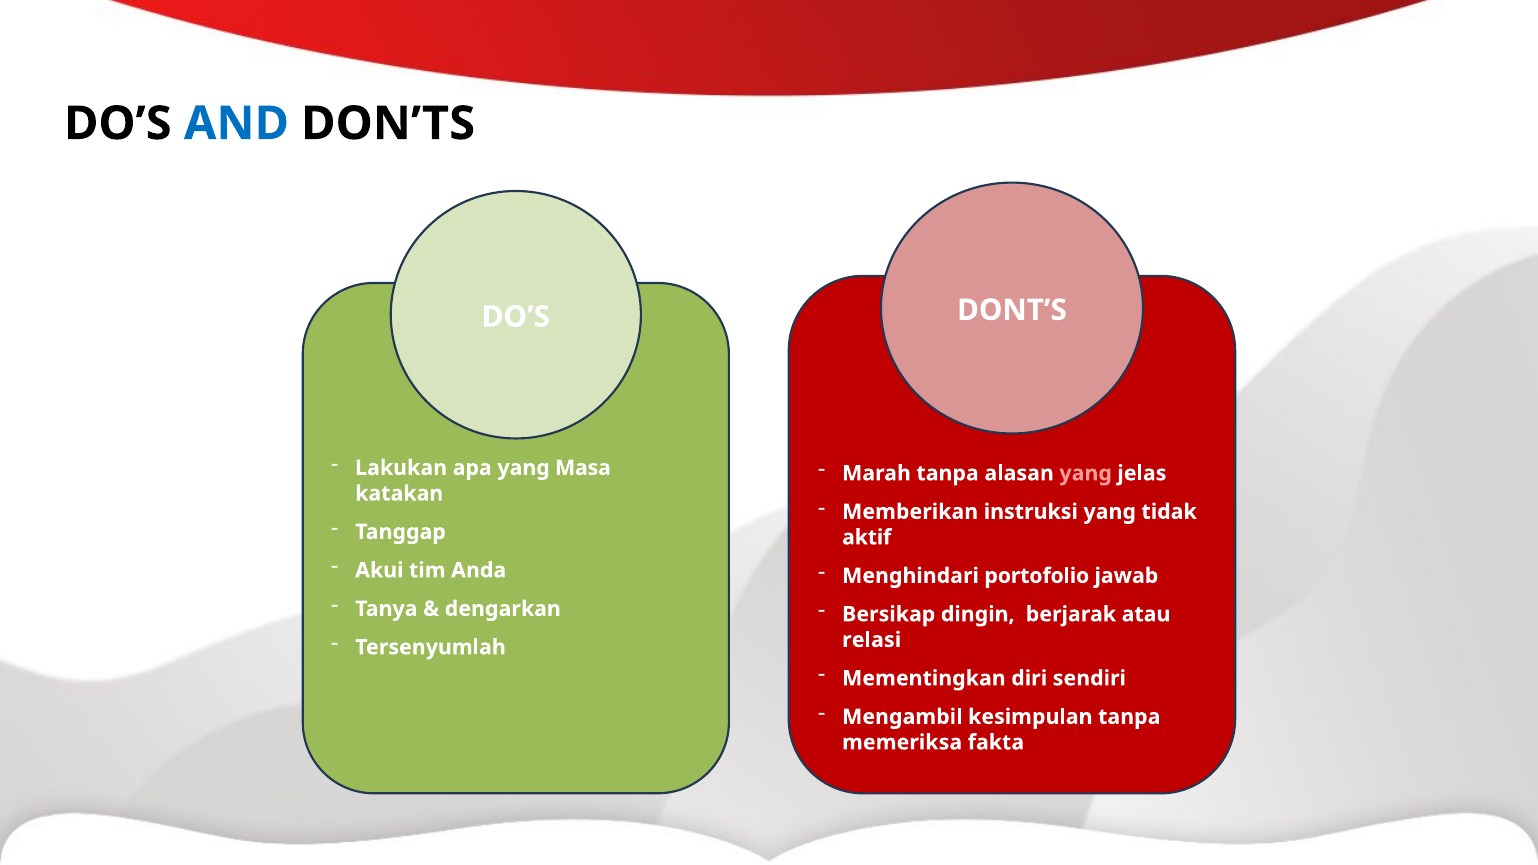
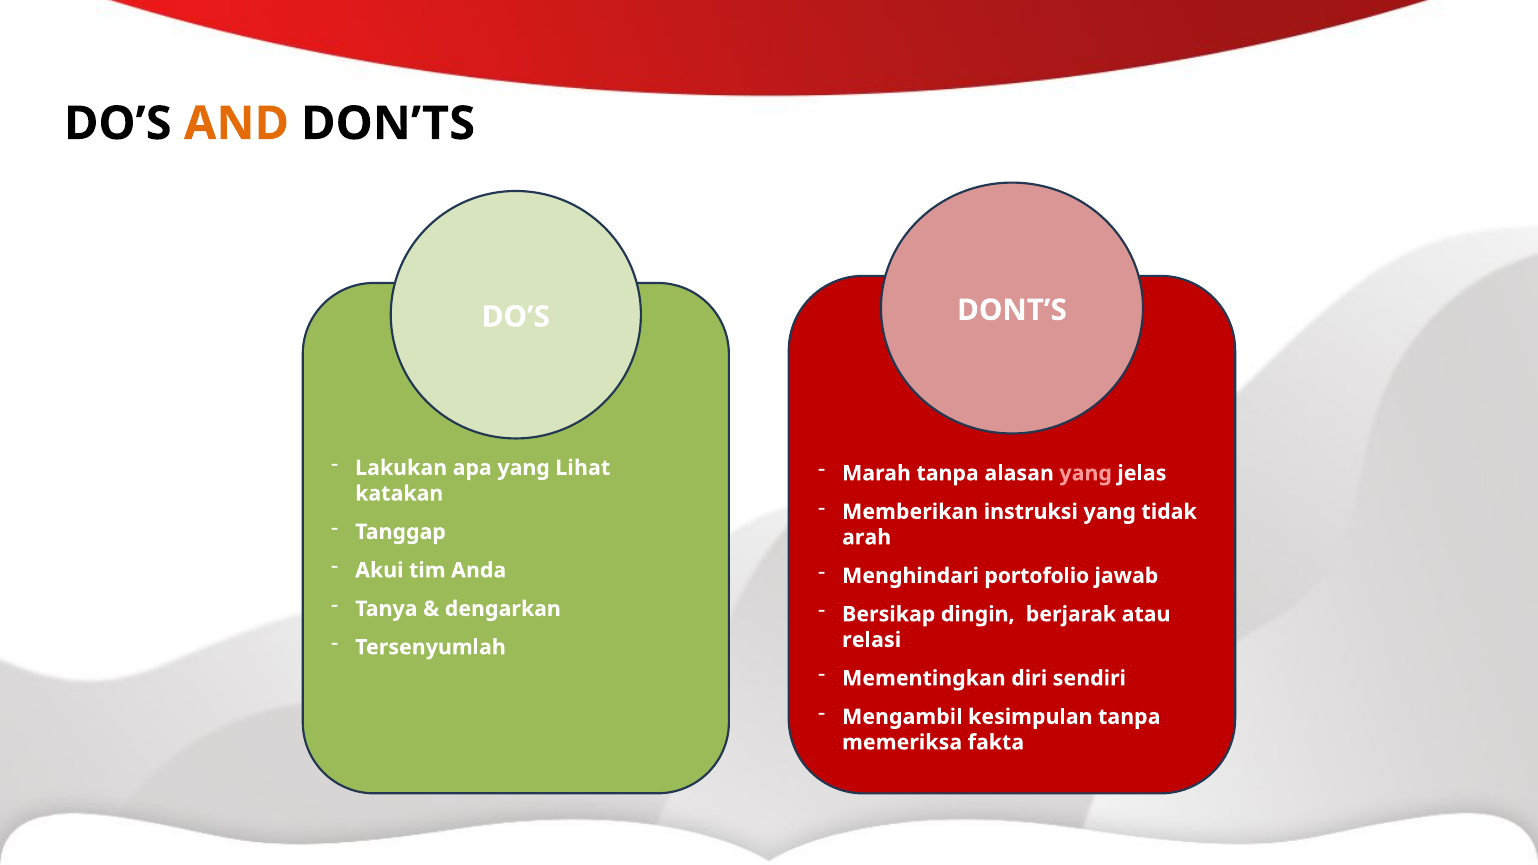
AND colour: blue -> orange (236, 124)
Masa: Masa -> Lihat (583, 468)
aktif: aktif -> arah (867, 537)
